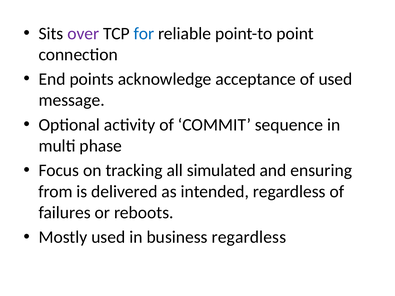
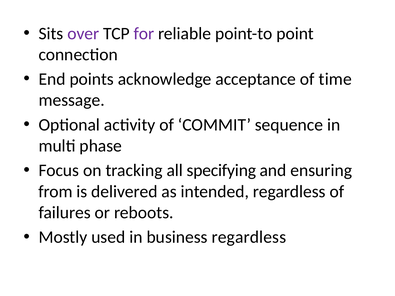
for colour: blue -> purple (144, 34)
of used: used -> time (335, 79)
simulated: simulated -> specifying (221, 171)
